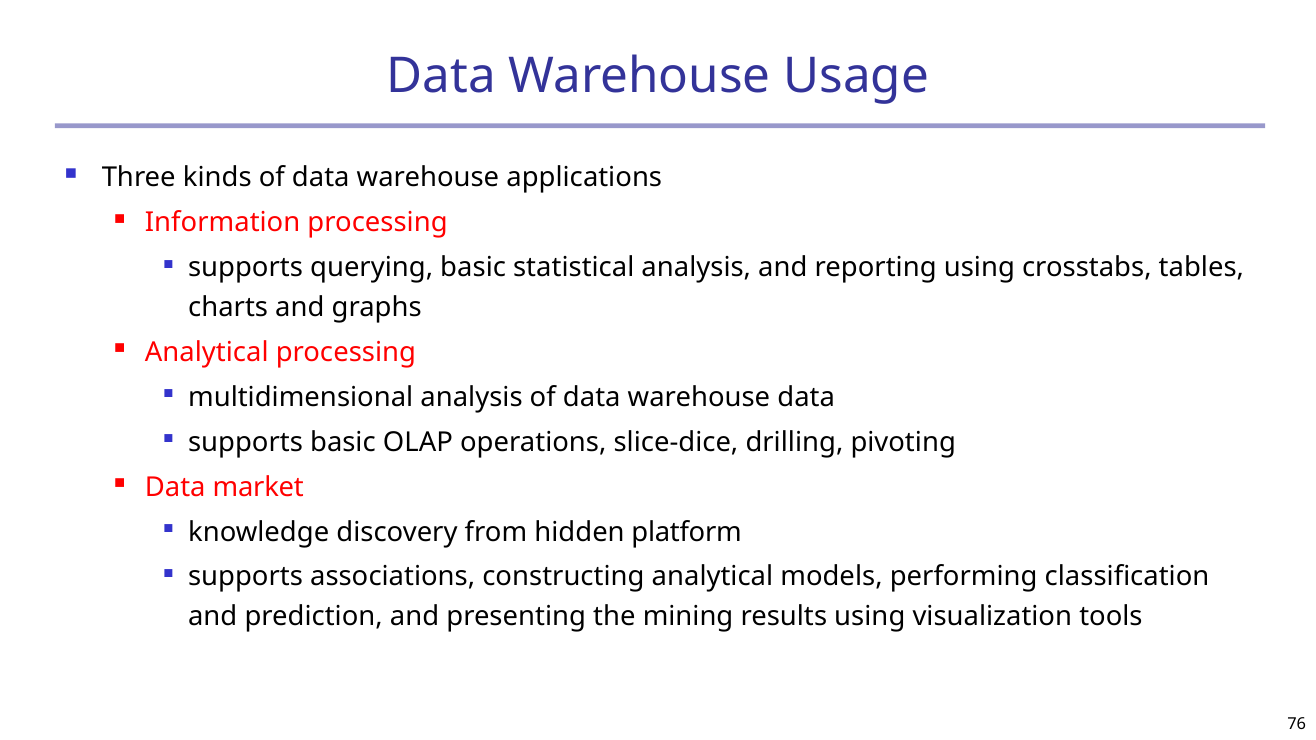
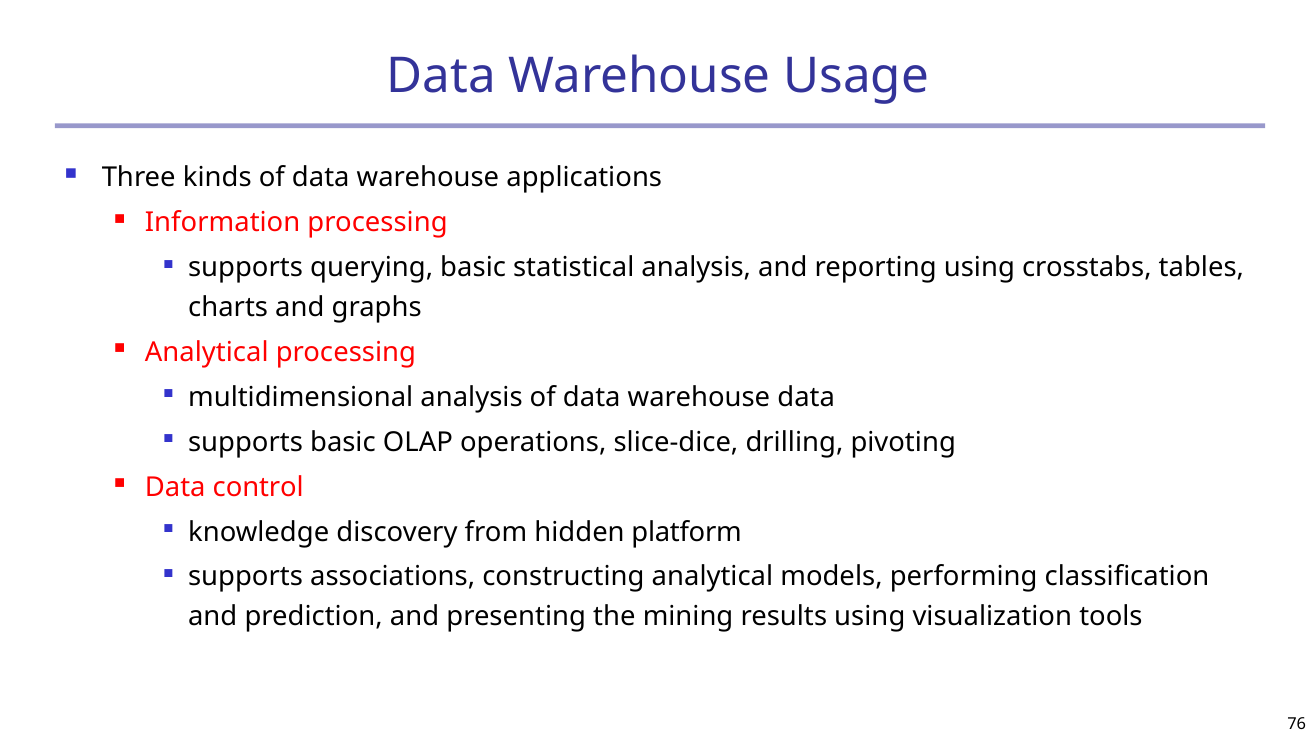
market: market -> control (258, 487)
